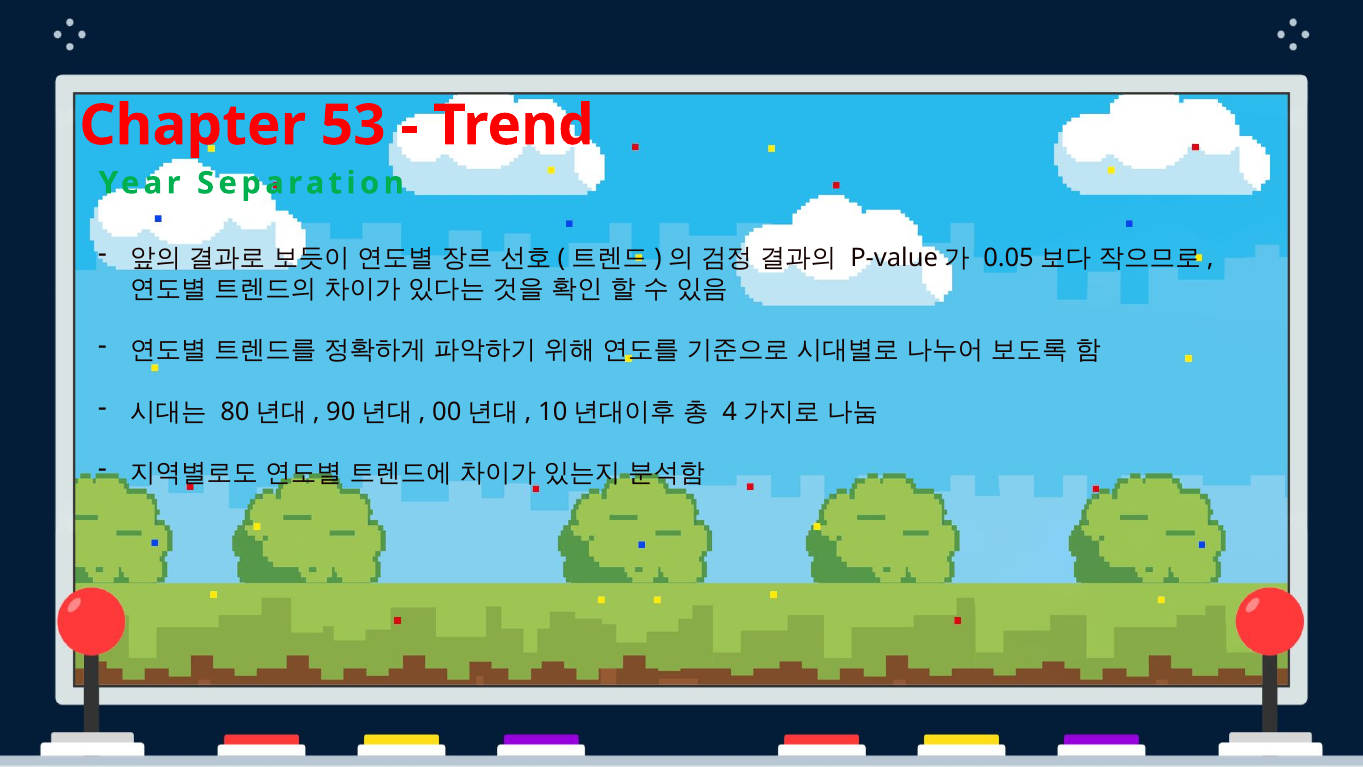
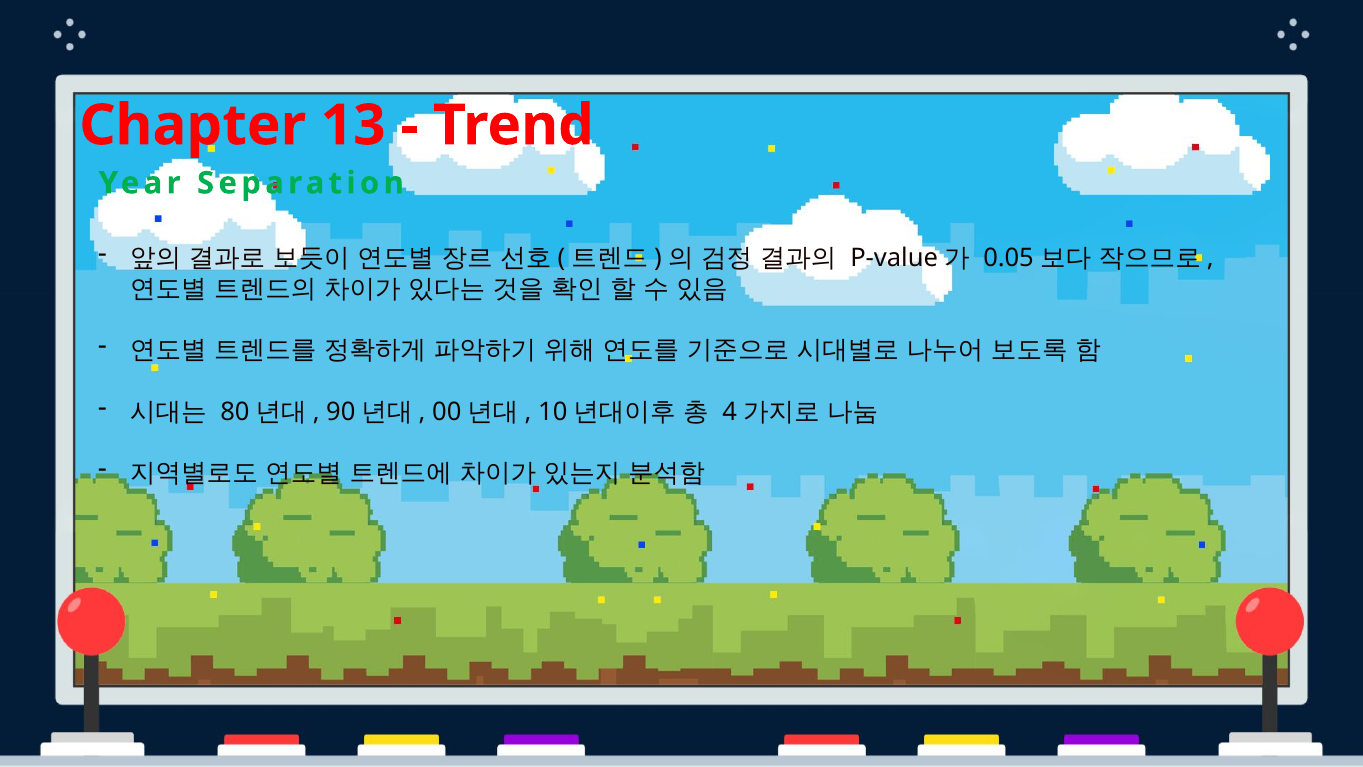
53: 53 -> 13 (353, 125)
